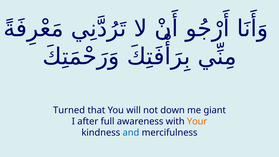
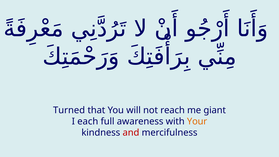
down: down -> reach (173, 110)
after: after -> each (88, 121)
and colour: blue -> red (131, 132)
